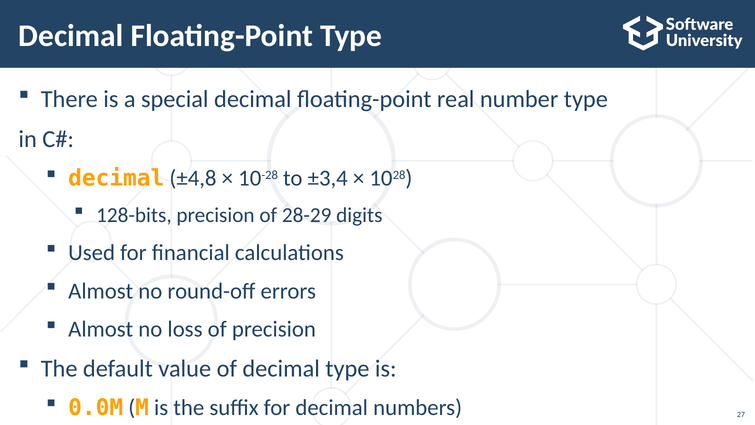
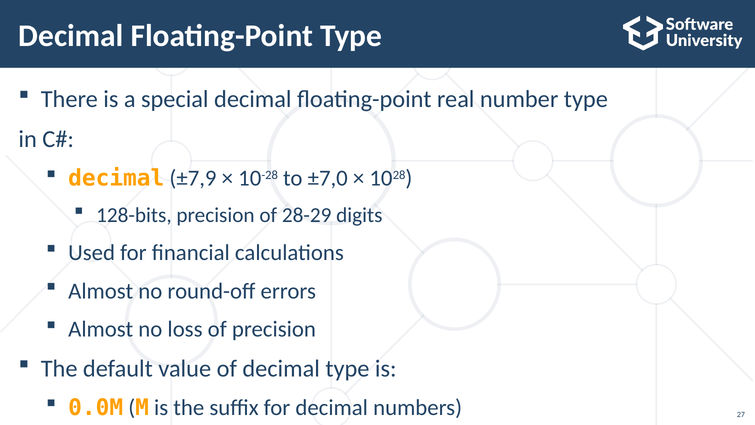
±4,8: ±4,8 -> ±7,9 (193, 178)
±3,4: ±3,4 -> ±7,0 (328, 178)
